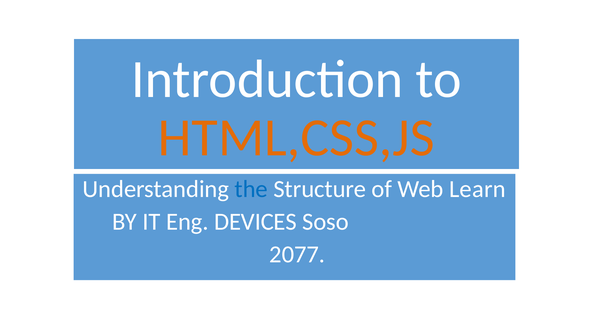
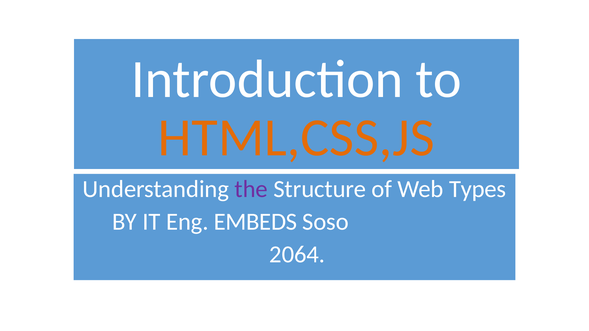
the colour: blue -> purple (251, 189)
Learn: Learn -> Types (478, 189)
DEVICES: DEVICES -> EMBEDS (255, 222)
2077: 2077 -> 2064 (297, 255)
